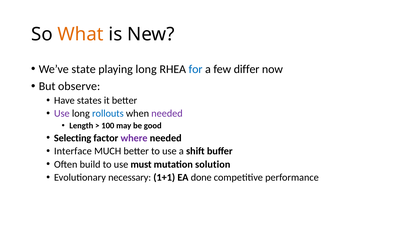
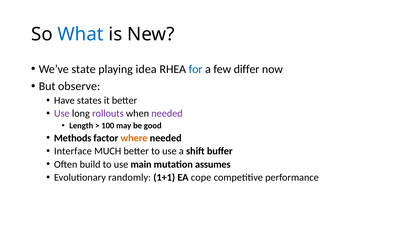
What colour: orange -> blue (81, 34)
playing long: long -> idea (146, 69)
rollouts colour: blue -> purple (108, 113)
Selecting: Selecting -> Methods (73, 138)
where colour: purple -> orange (134, 138)
must: must -> main (141, 164)
solution: solution -> assumes (213, 164)
necessary: necessary -> randomly (130, 177)
done: done -> cope (201, 177)
